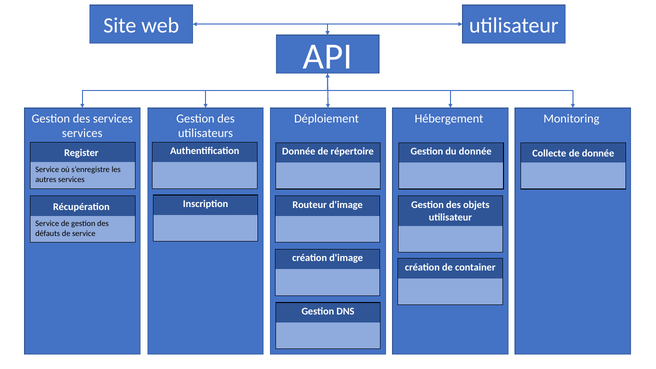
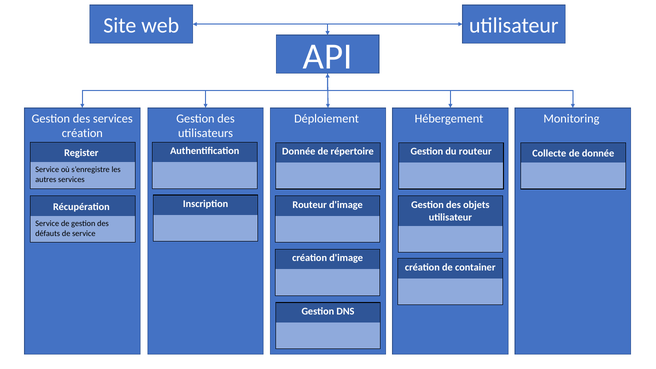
services: services -> création (82, 133)
du donnée: donnée -> routeur (475, 151)
